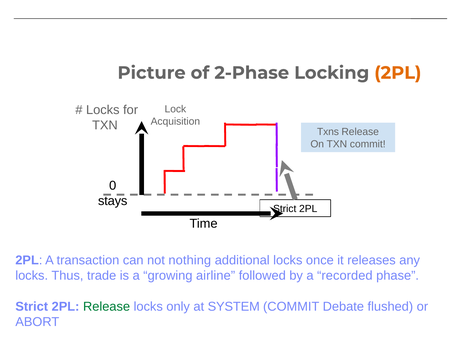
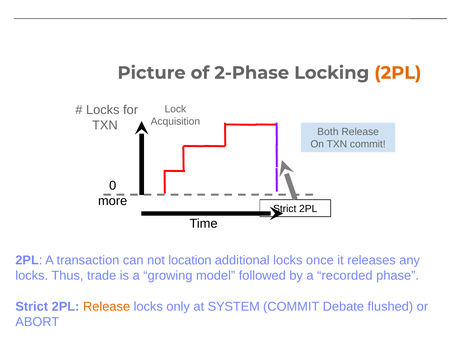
Txns: Txns -> Both (328, 132)
stays: stays -> more (113, 201)
nothing: nothing -> location (190, 260)
airline: airline -> model (216, 275)
Release colour: green -> orange (107, 306)
